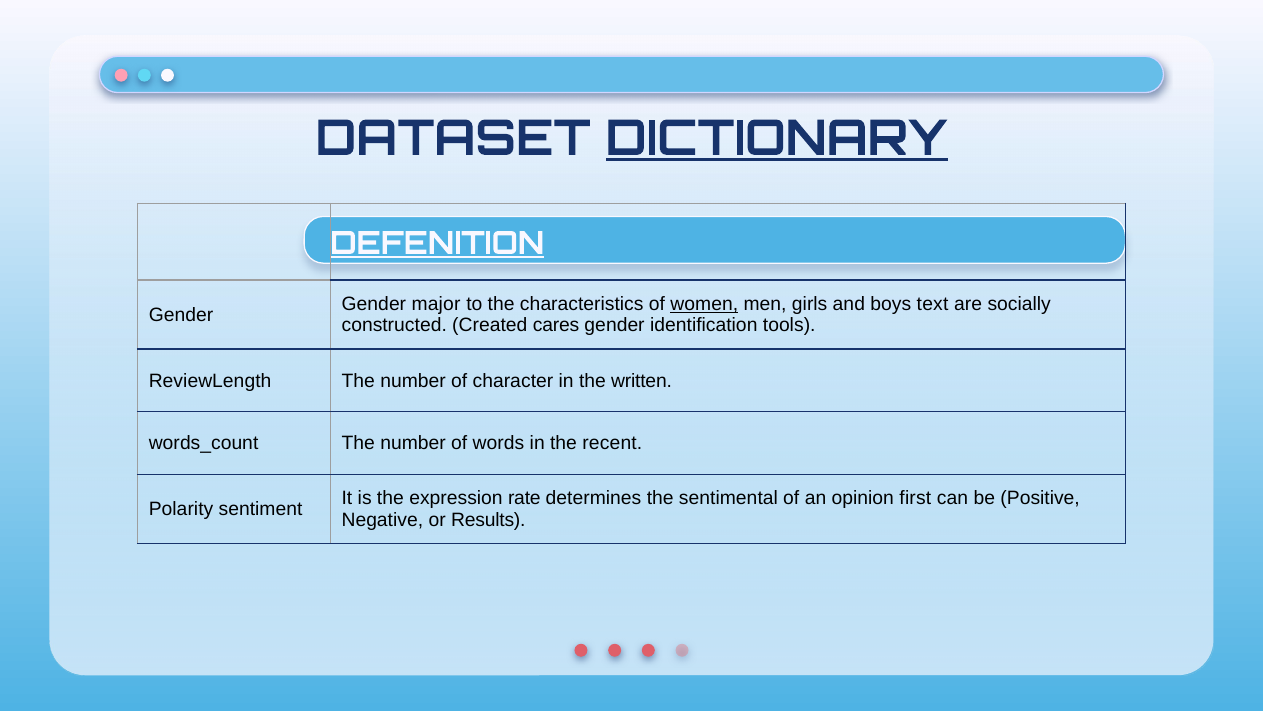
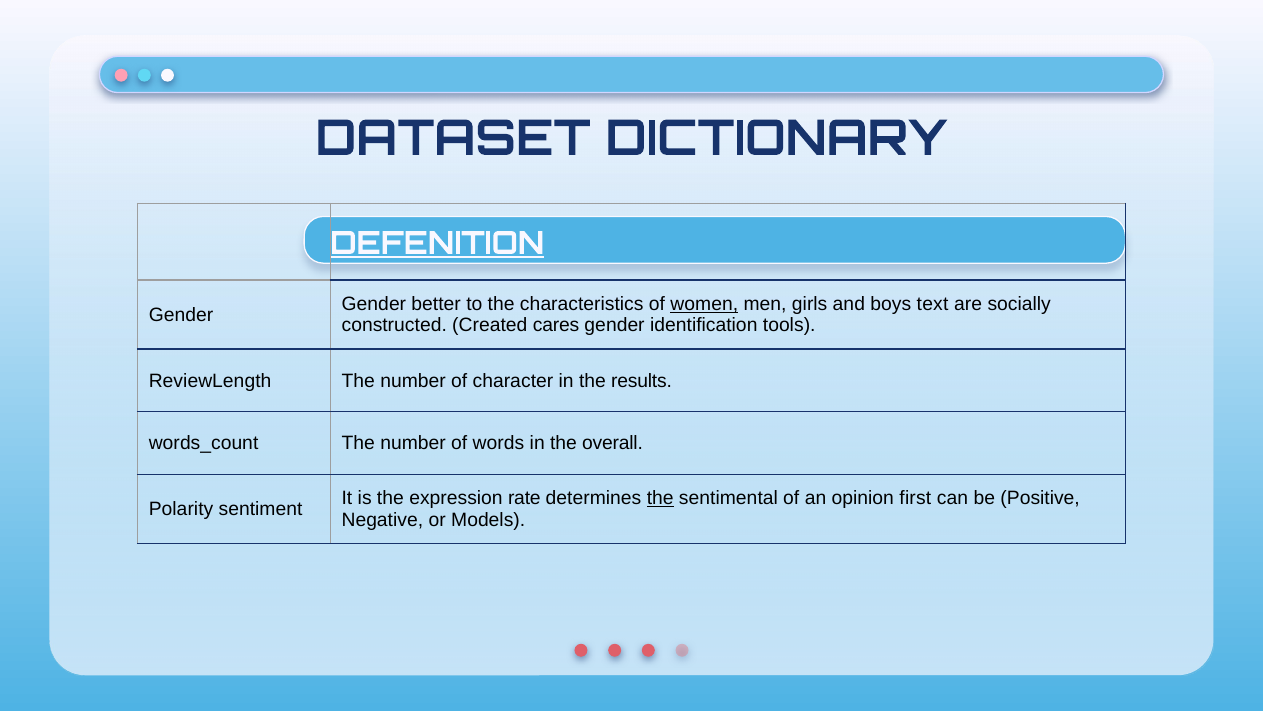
DICTIONARY underline: present -> none (777, 139)
major: major -> better (436, 304)
written: written -> results (641, 380)
recent: recent -> overall (613, 443)
the underline: none -> present (660, 498)
Results: Results -> Models (488, 520)
